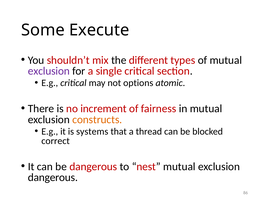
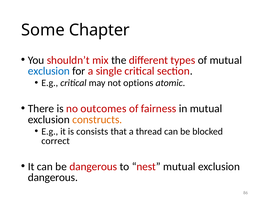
Execute: Execute -> Chapter (99, 30)
exclusion colour: purple -> blue (49, 71)
increment: increment -> outcomes (103, 108)
systems: systems -> consists (92, 131)
